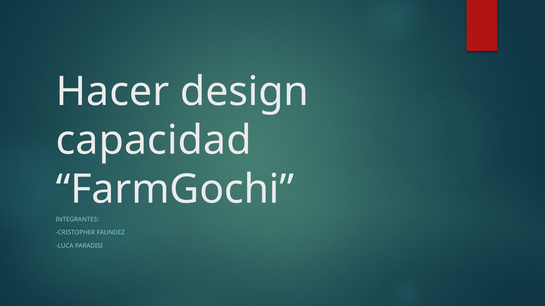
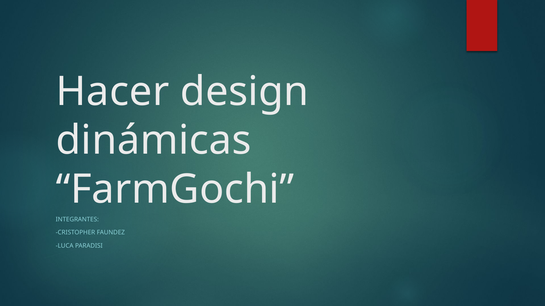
capacidad: capacidad -> dinámicas (154, 141)
